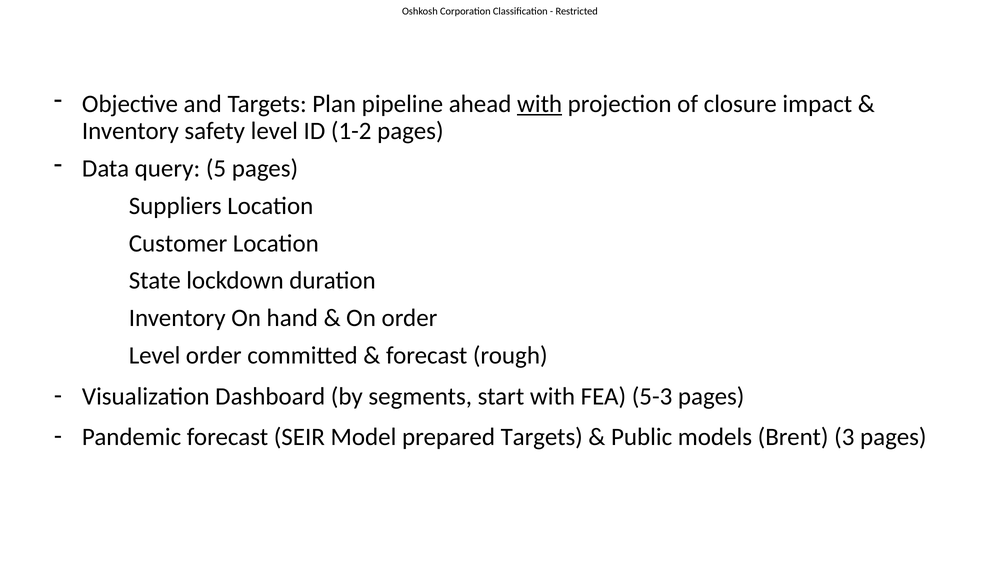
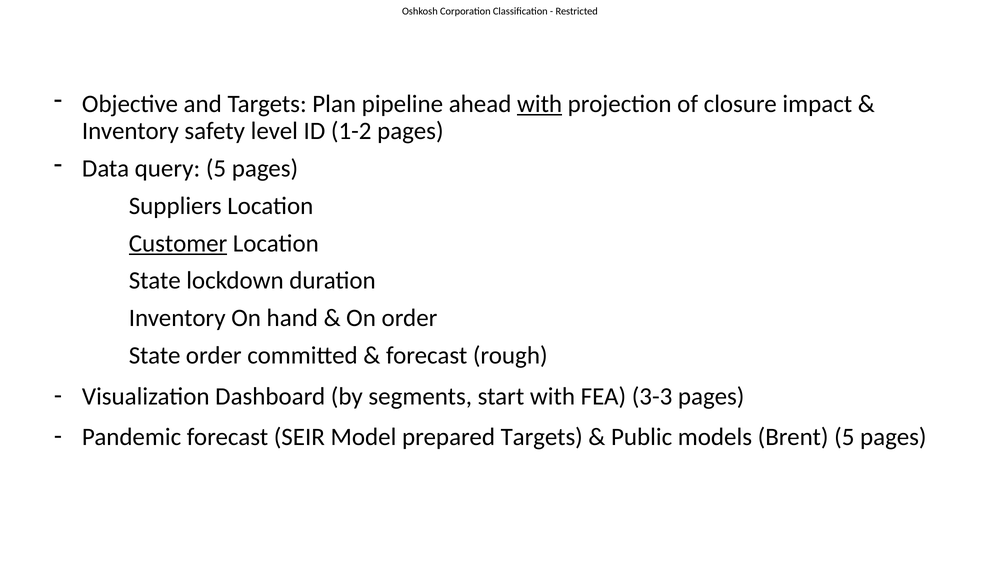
Customer underline: none -> present (178, 243)
Level: Level -> State (155, 355)
5-3: 5-3 -> 3-3 (652, 396)
Brent 3: 3 -> 5 (844, 436)
